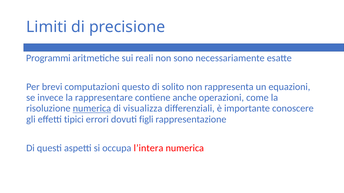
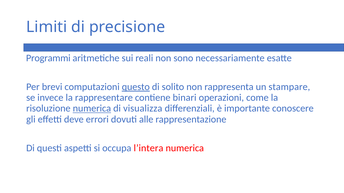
questo underline: none -> present (136, 87)
equazioni: equazioni -> stampare (289, 87)
anche: anche -> binari (185, 98)
tipici: tipici -> deve (74, 120)
figli: figli -> alle (146, 120)
